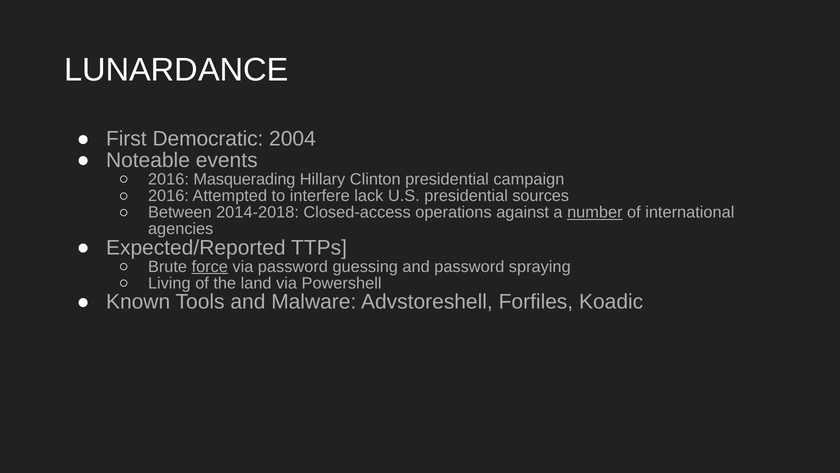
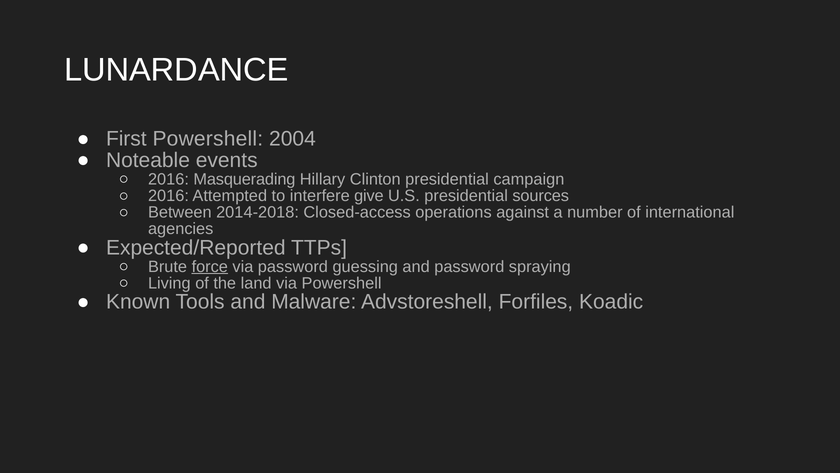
First Democratic: Democratic -> Powershell (208, 139)
lack: lack -> give (369, 196)
number underline: present -> none (595, 212)
